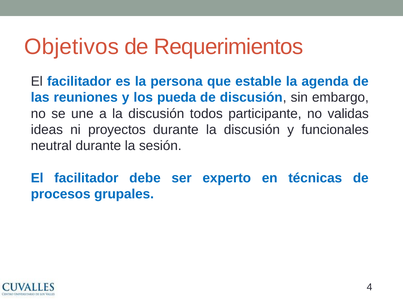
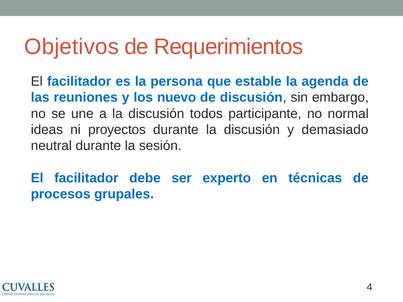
pueda: pueda -> nuevo (177, 98)
validas: validas -> normal (348, 114)
funcionales: funcionales -> demasiado (335, 130)
